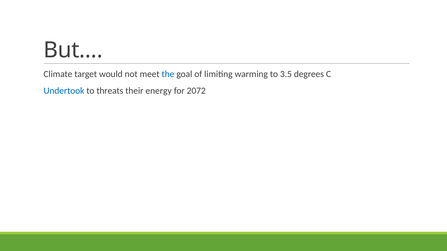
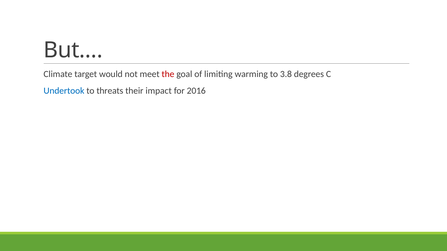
the colour: blue -> red (168, 74)
3.5: 3.5 -> 3.8 (286, 74)
energy: energy -> impact (159, 91)
2072: 2072 -> 2016 (196, 91)
